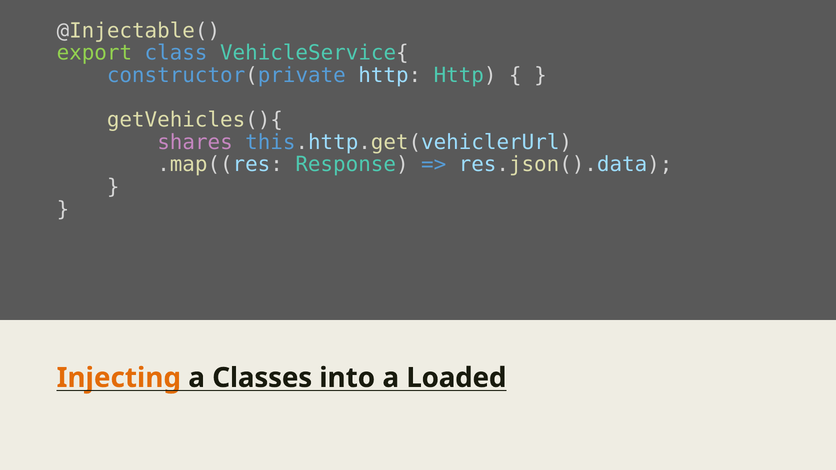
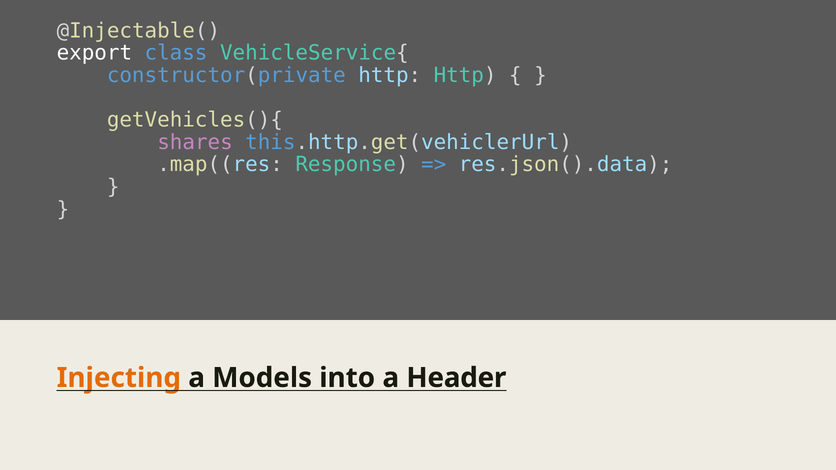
export colour: light green -> white (94, 53)
Classes: Classes -> Models (262, 378)
Loaded: Loaded -> Header (456, 378)
